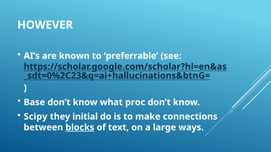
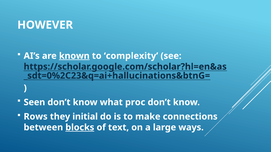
known underline: none -> present (74, 56)
preferrable: preferrable -> complexity (131, 56)
Base: Base -> Seen (34, 103)
Scipy: Scipy -> Rows (36, 117)
